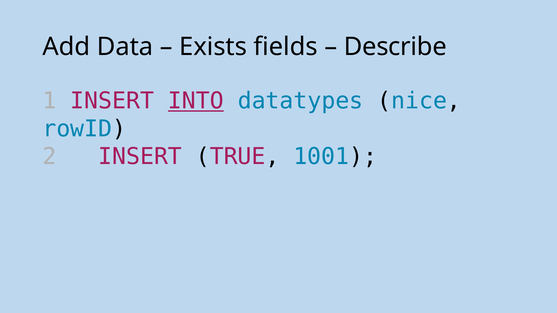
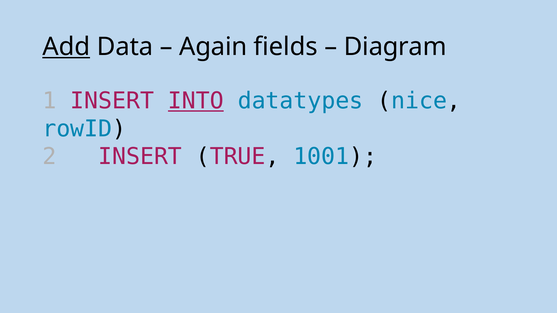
Add underline: none -> present (66, 47)
Exists: Exists -> Again (213, 47)
Describe: Describe -> Diagram (395, 47)
